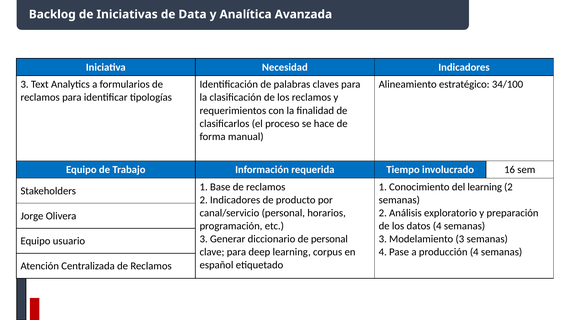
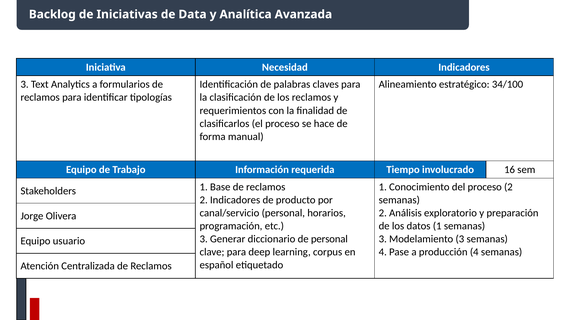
del learning: learning -> proceso (485, 187)
datos 4: 4 -> 1 (437, 226)
